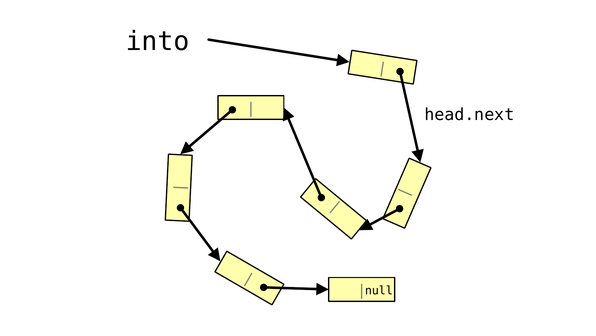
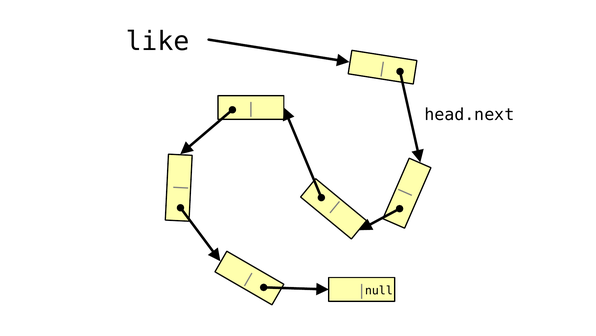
into: into -> like (158, 41)
